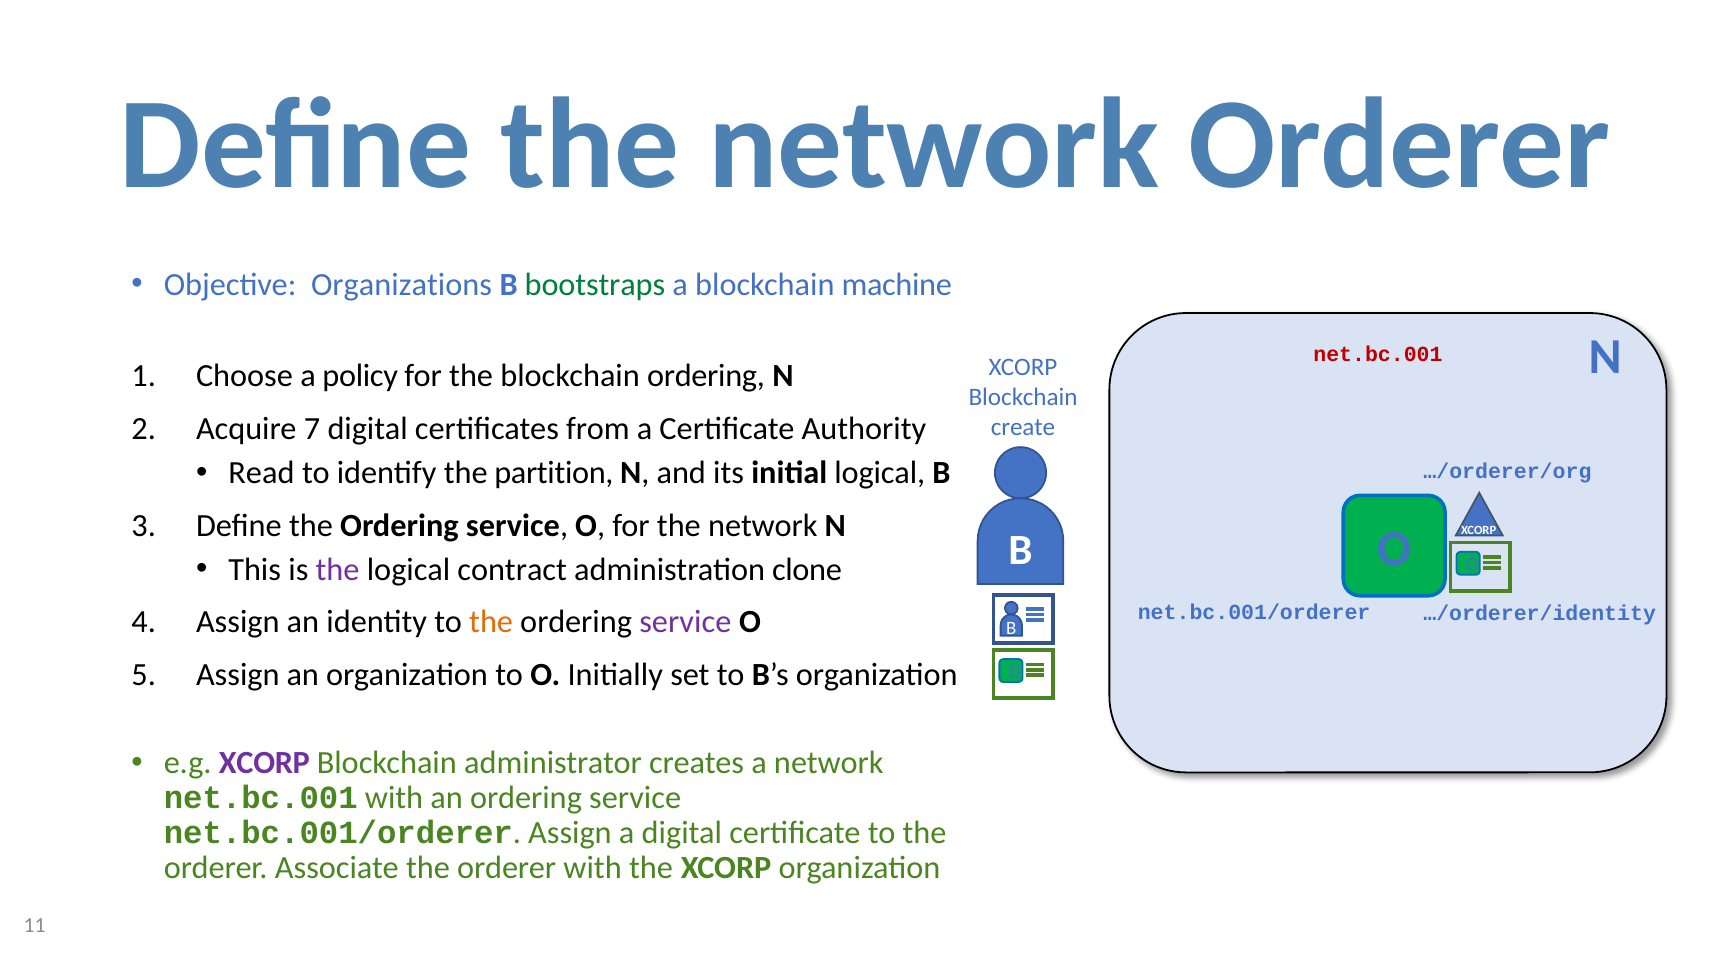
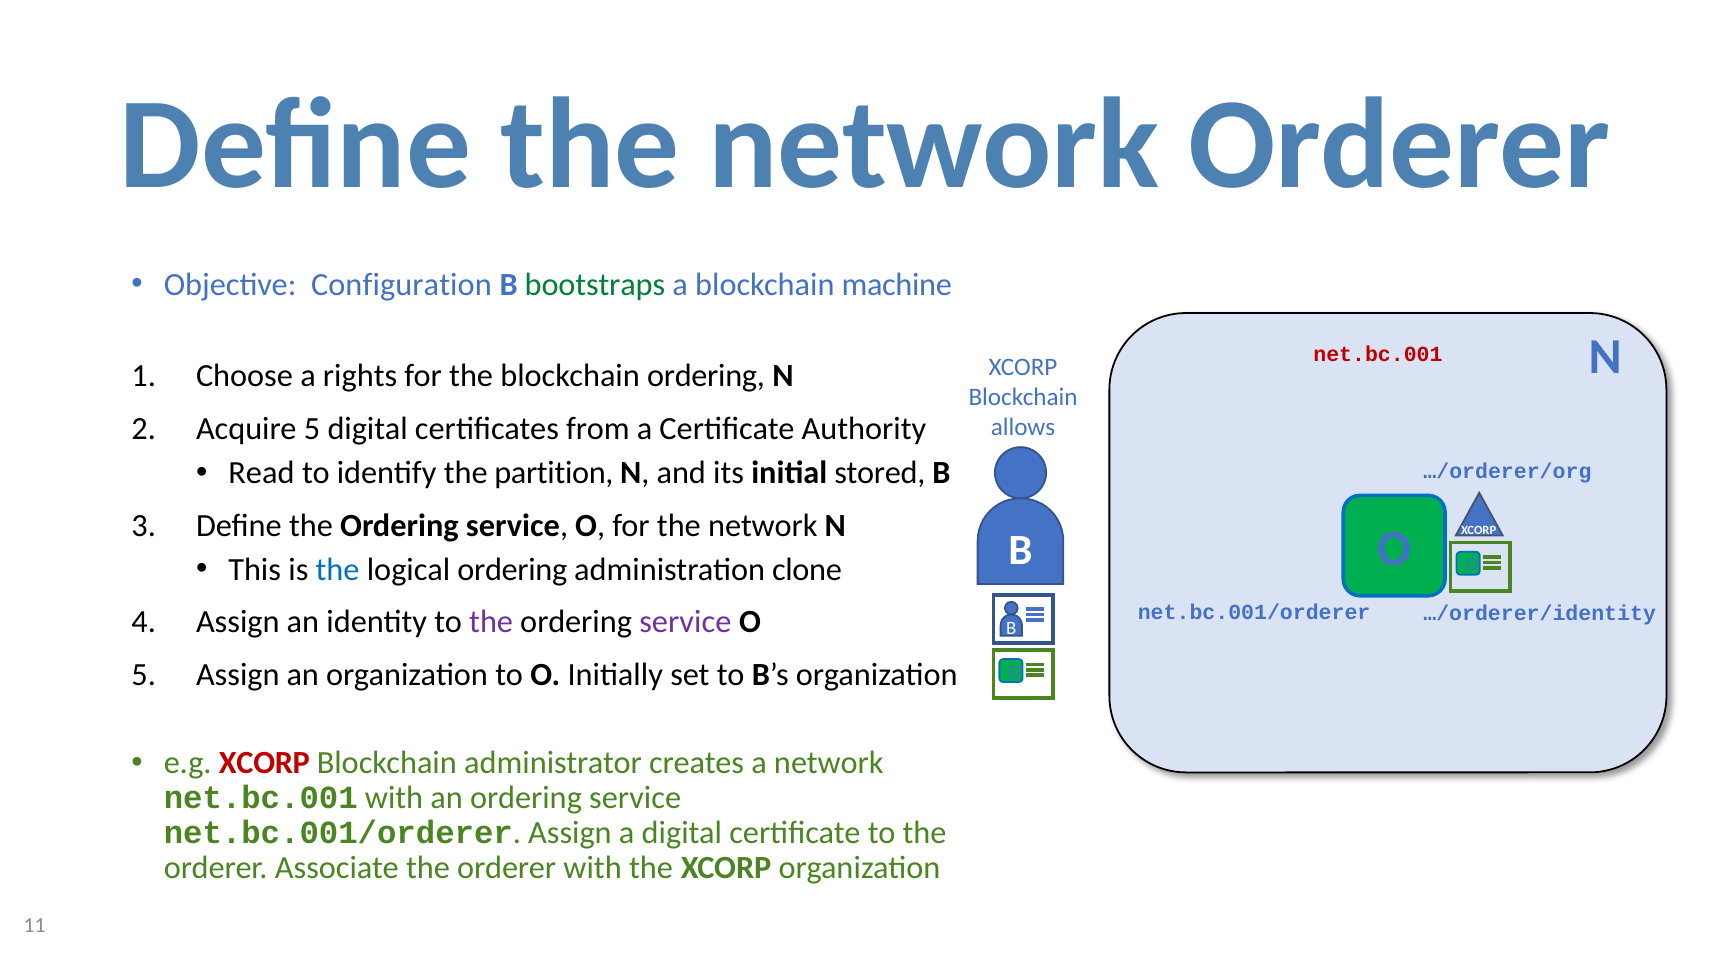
Organizations: Organizations -> Configuration (401, 285)
policy: policy -> rights (360, 376)
Acquire 7: 7 -> 5 (312, 429)
create: create -> allows (1023, 427)
initial logical: logical -> stored (880, 473)
the colour: purple -> blue (338, 570)
logical contract: contract -> ordering (512, 570)
the colour: orange -> purple (491, 623)
XCORP colour: purple -> red (264, 763)
